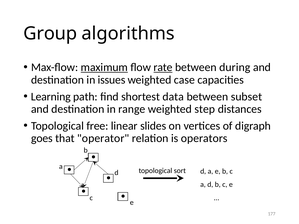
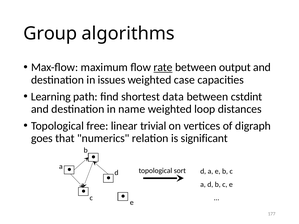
maximum underline: present -> none (104, 67)
during: during -> output (235, 67)
subset: subset -> cstdint (247, 97)
range: range -> name (132, 109)
step: step -> loop (205, 109)
slides: slides -> trivial (153, 126)
operator: operator -> numerics (103, 139)
operators: operators -> significant (204, 139)
